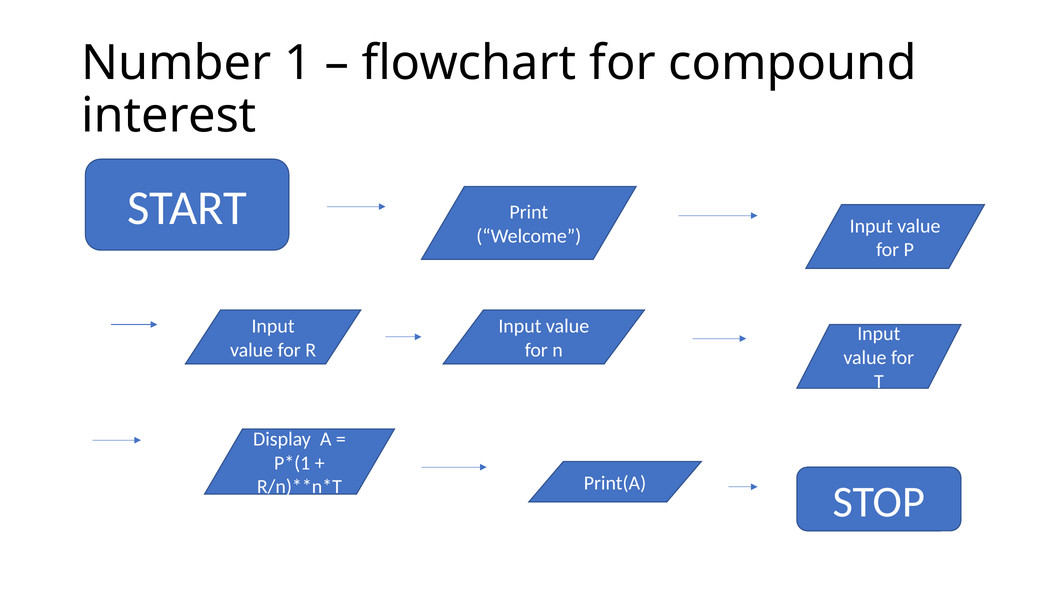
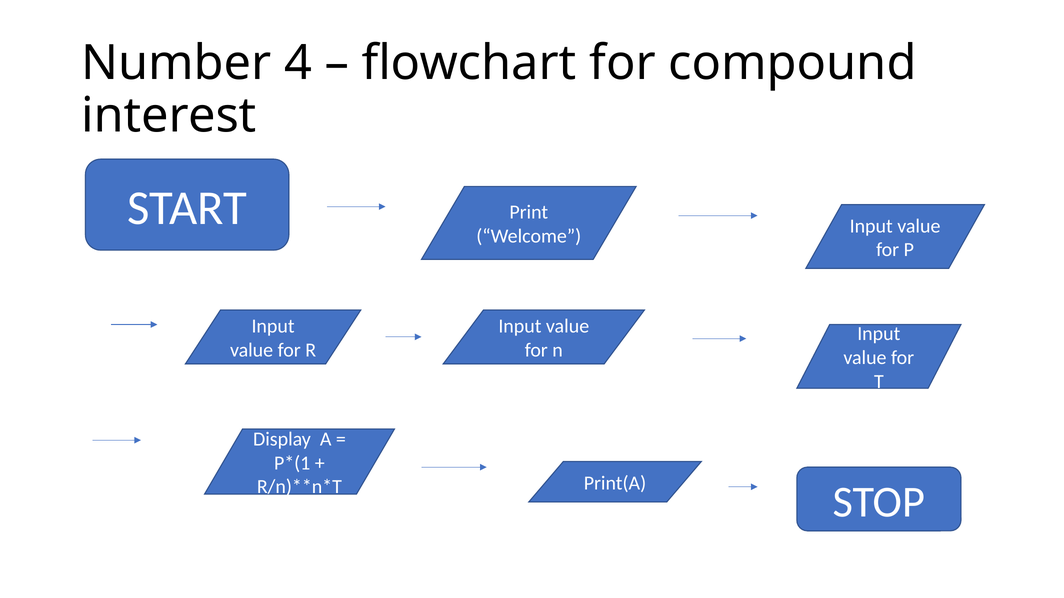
1: 1 -> 4 (298, 63)
